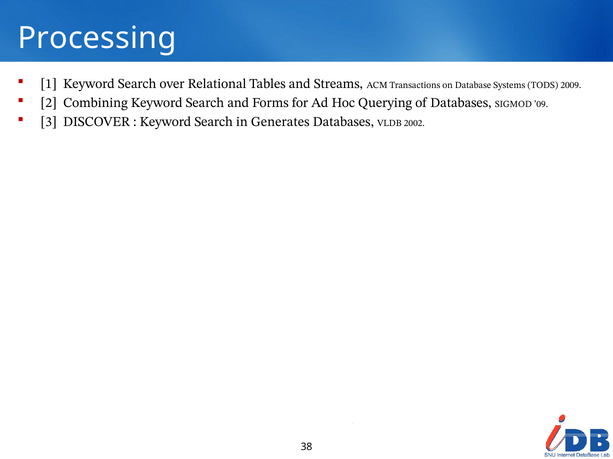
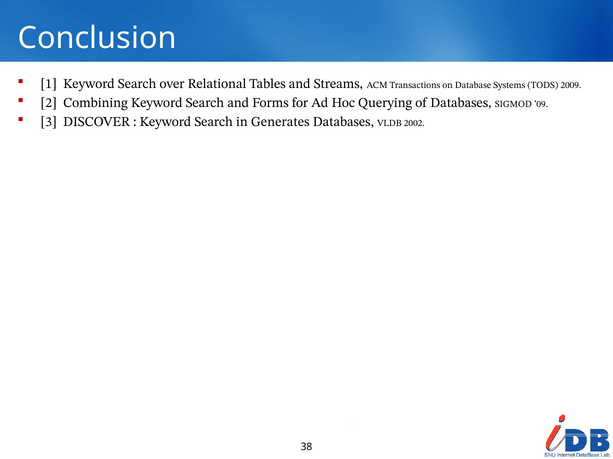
Processing: Processing -> Conclusion (97, 38)
